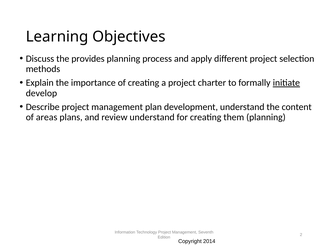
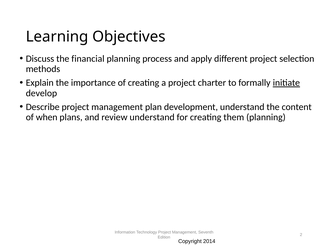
provides: provides -> financial (88, 59)
areas: areas -> when (47, 117)
